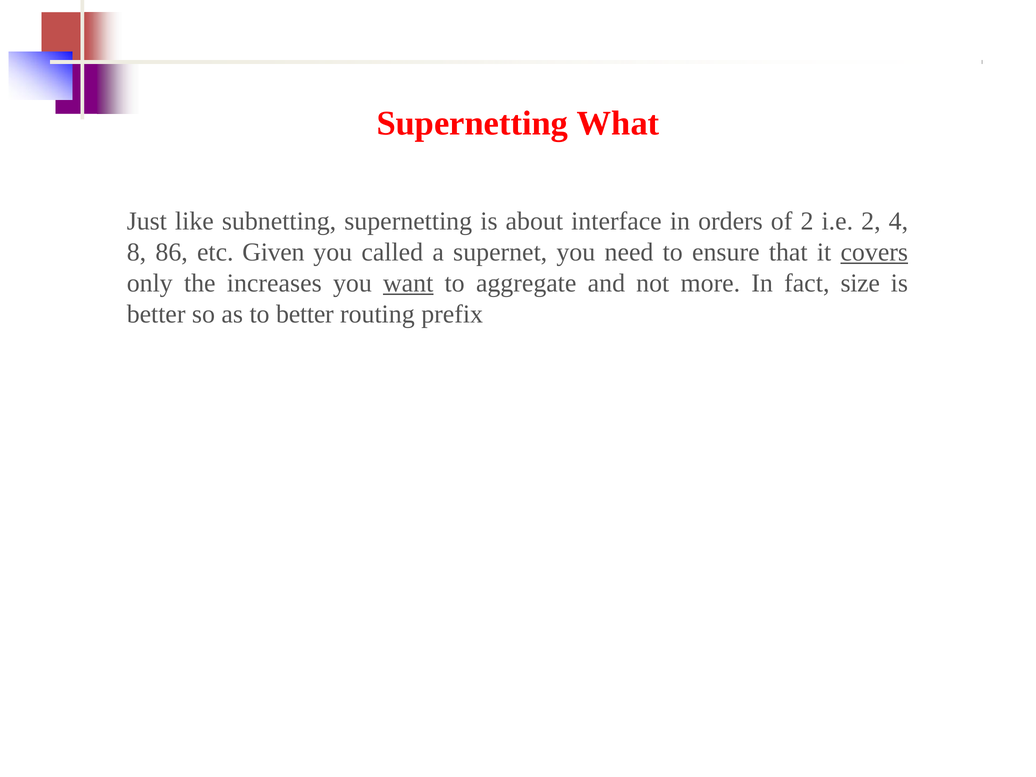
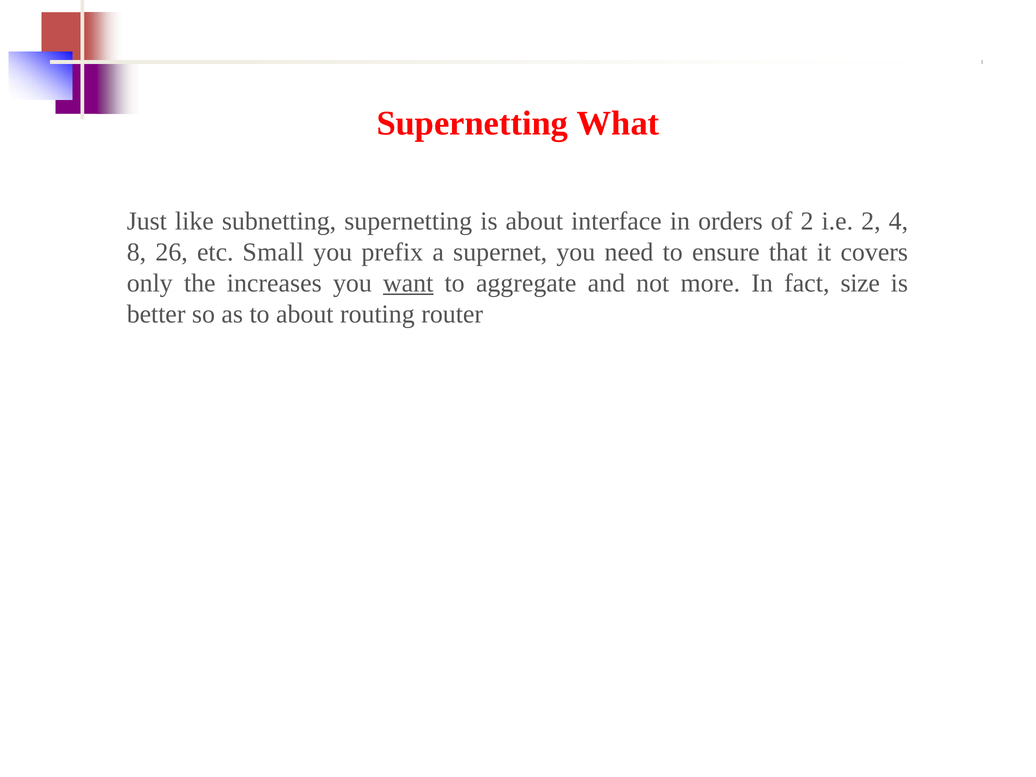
86: 86 -> 26 (172, 252)
Given: Given -> Small (273, 252)
called: called -> prefix (392, 252)
covers underline: present -> none (874, 252)
to better: better -> about (305, 314)
prefix: prefix -> router (452, 314)
